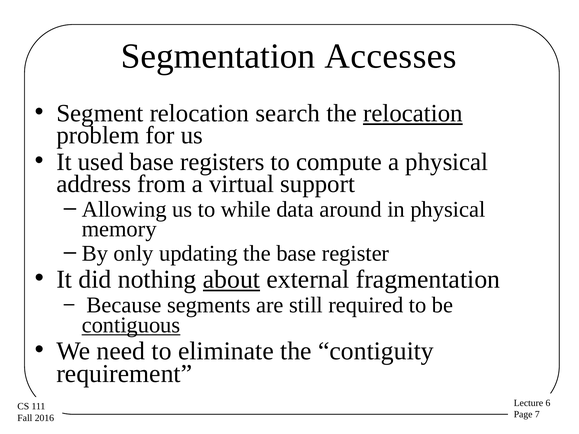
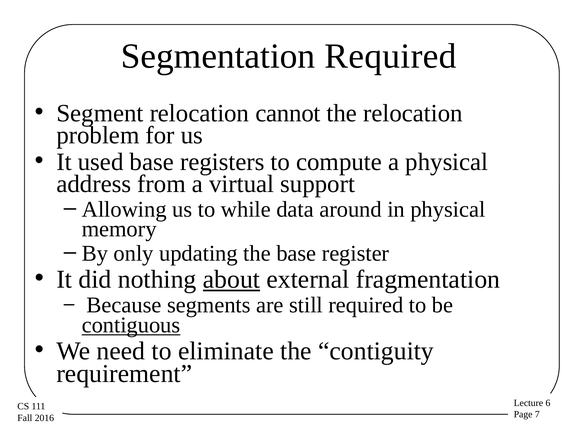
Segmentation Accesses: Accesses -> Required (391, 56)
search: search -> cannot (288, 113)
relocation underline: present -> none (413, 113)
